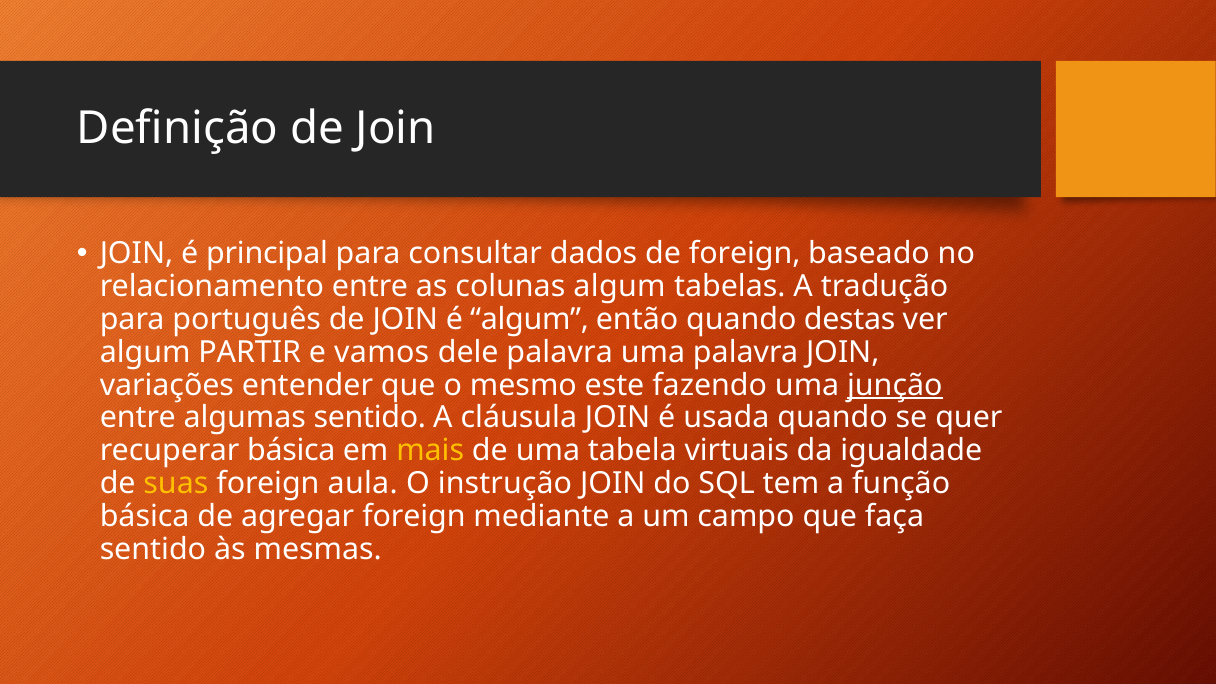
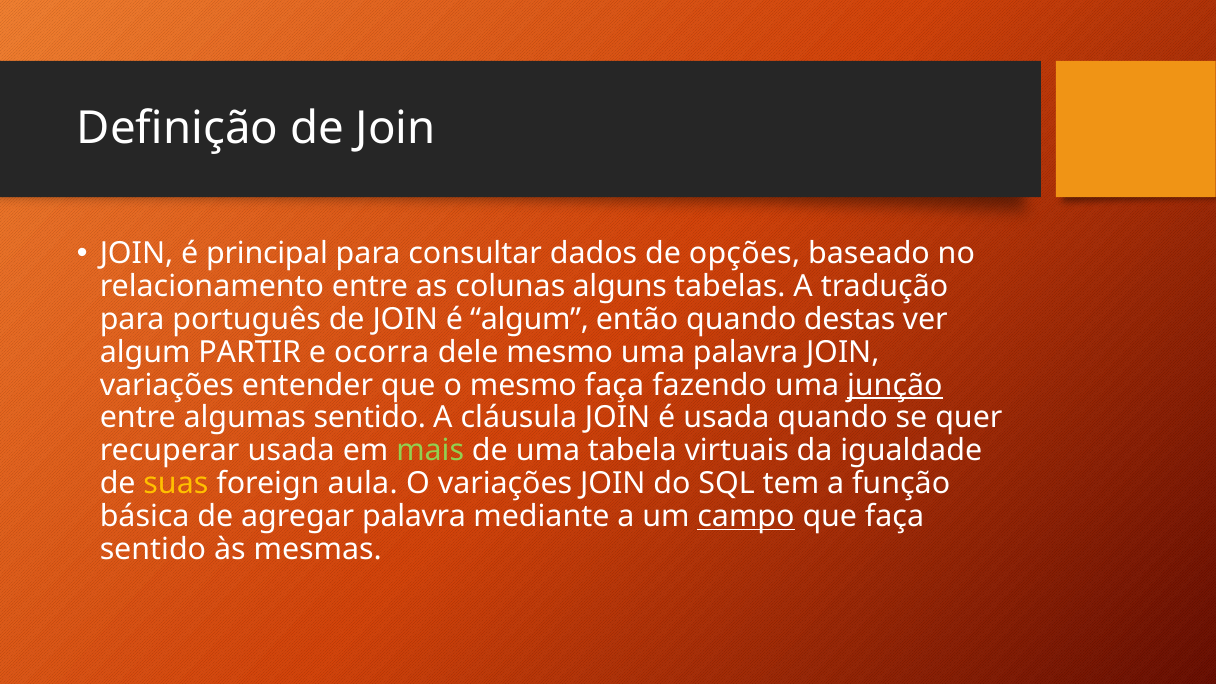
de foreign: foreign -> opções (745, 254)
colunas algum: algum -> alguns (620, 287)
vamos: vamos -> ocorra (382, 352)
dele palavra: palavra -> mesmo (560, 352)
mesmo este: este -> faça (614, 385)
recuperar básica: básica -> usada (291, 451)
mais colour: yellow -> light green (430, 451)
O instrução: instrução -> variações (505, 484)
agregar foreign: foreign -> palavra (414, 516)
campo underline: none -> present (746, 516)
